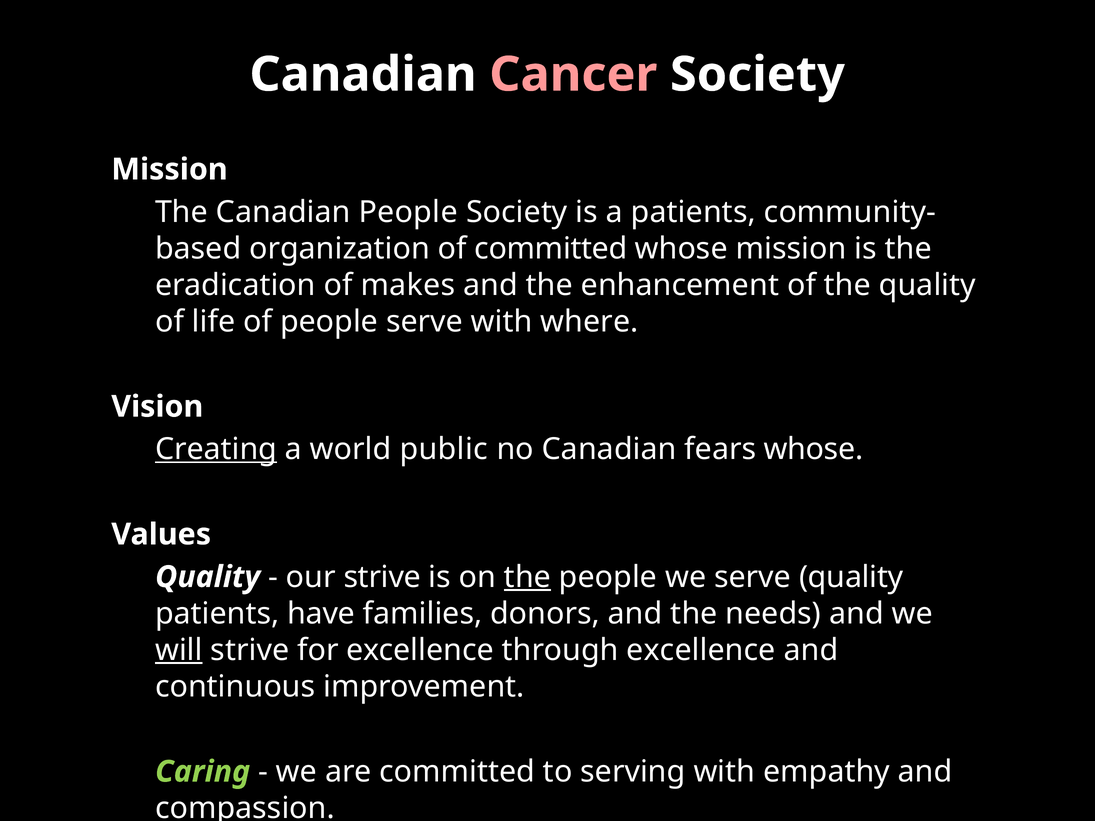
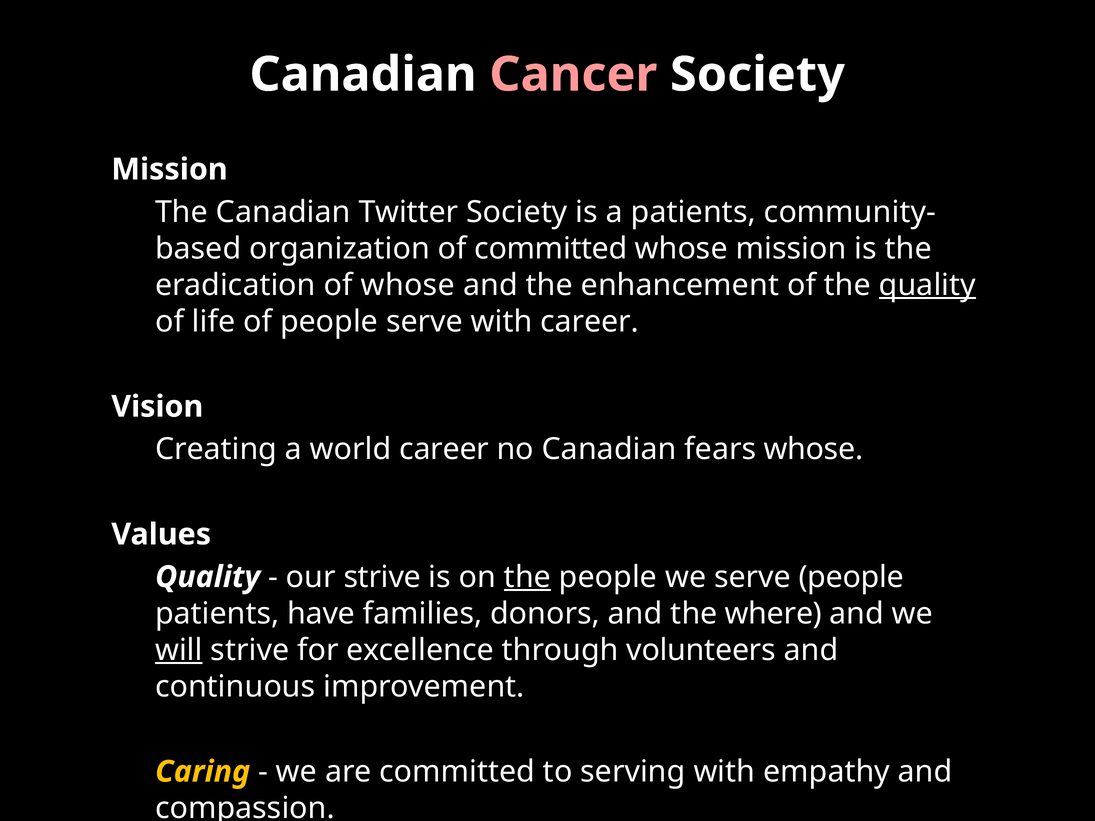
Canadian People: People -> Twitter (408, 212)
of makes: makes -> whose (408, 285)
quality underline: none -> present (927, 285)
with where: where -> career (590, 322)
Creating underline: present -> none (216, 449)
world public: public -> career (444, 449)
serve quality: quality -> people (851, 577)
needs: needs -> where (773, 614)
through excellence: excellence -> volunteers (701, 650)
Caring colour: light green -> yellow (203, 772)
